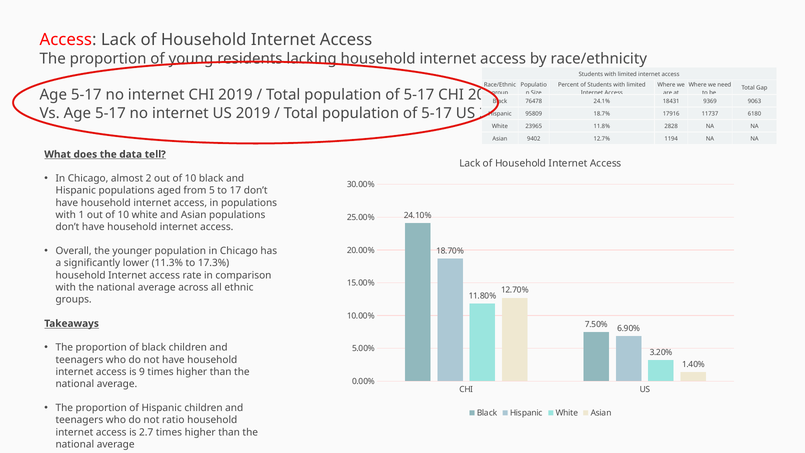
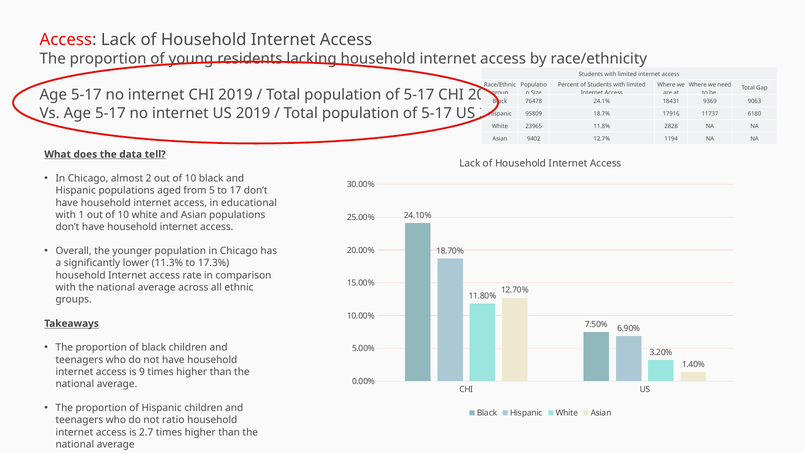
in populations: populations -> educational (249, 203)
